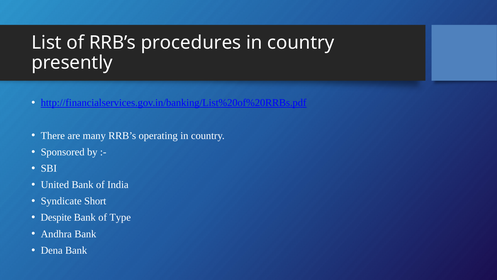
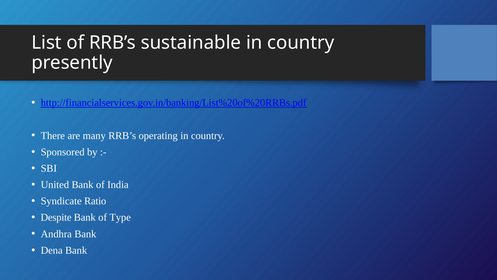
procedures: procedures -> sustainable (191, 43)
Short: Short -> Ratio (95, 201)
